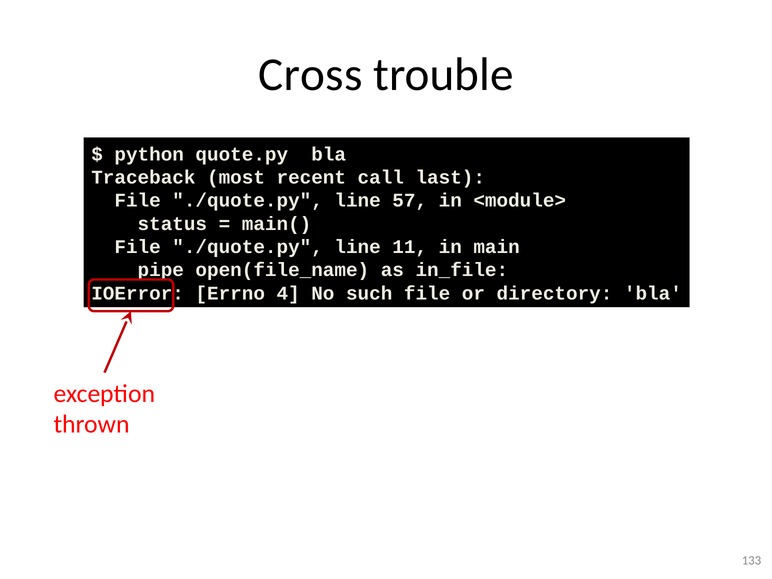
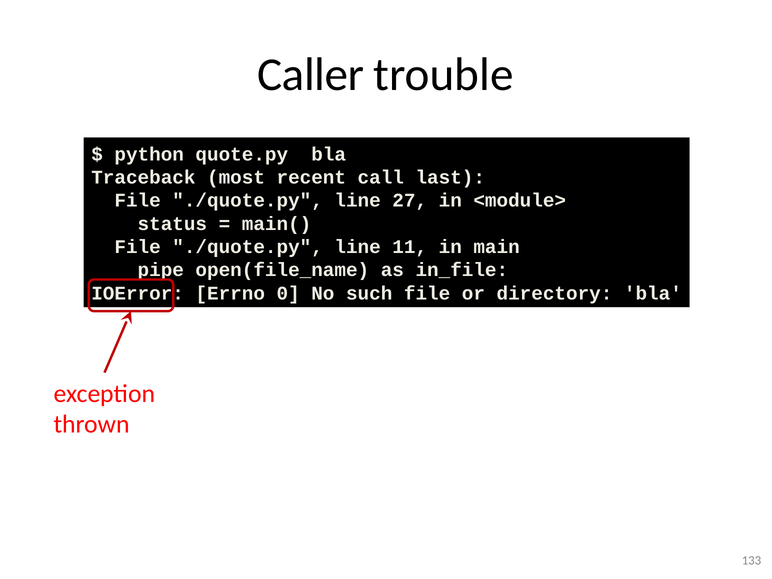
Cross: Cross -> Caller (311, 75)
57: 57 -> 27 (410, 201)
4: 4 -> 0 (288, 293)
